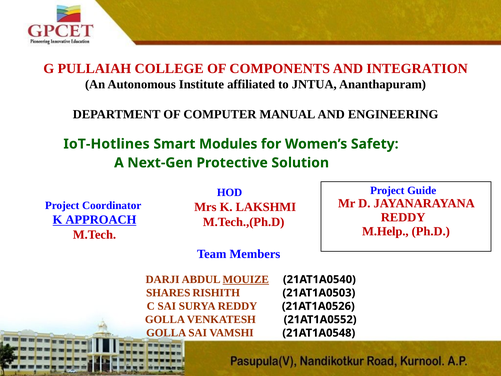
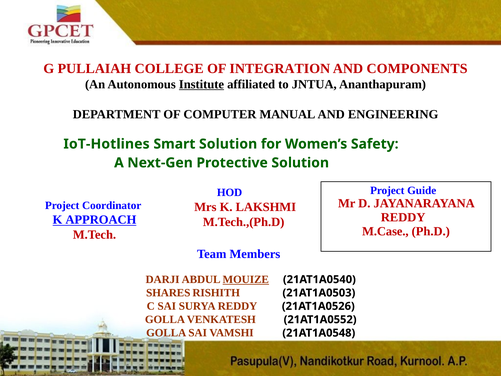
COMPONENTS: COMPONENTS -> INTEGRATION (280, 69)
INTEGRATION: INTEGRATION -> COMPONENTS (417, 69)
Institute underline: none -> present (201, 84)
Smart Modules: Modules -> Solution (228, 144)
M.Help: M.Help -> M.Case (385, 231)
